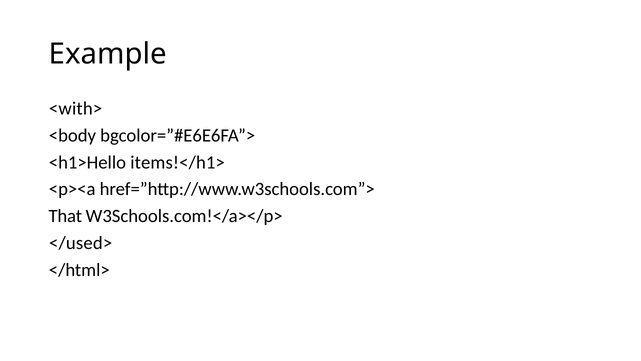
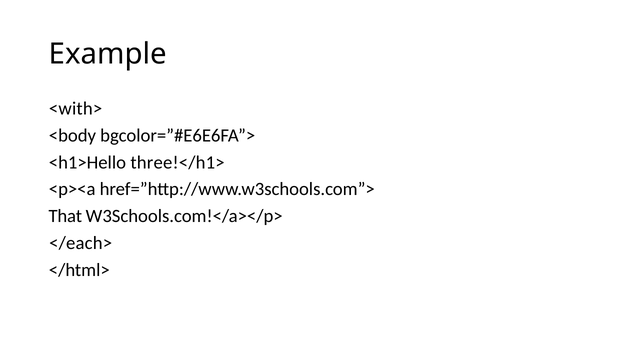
items!</h1>: items!</h1> -> three!</h1> (178, 162)
</used>: </used> -> </each> (81, 243)
